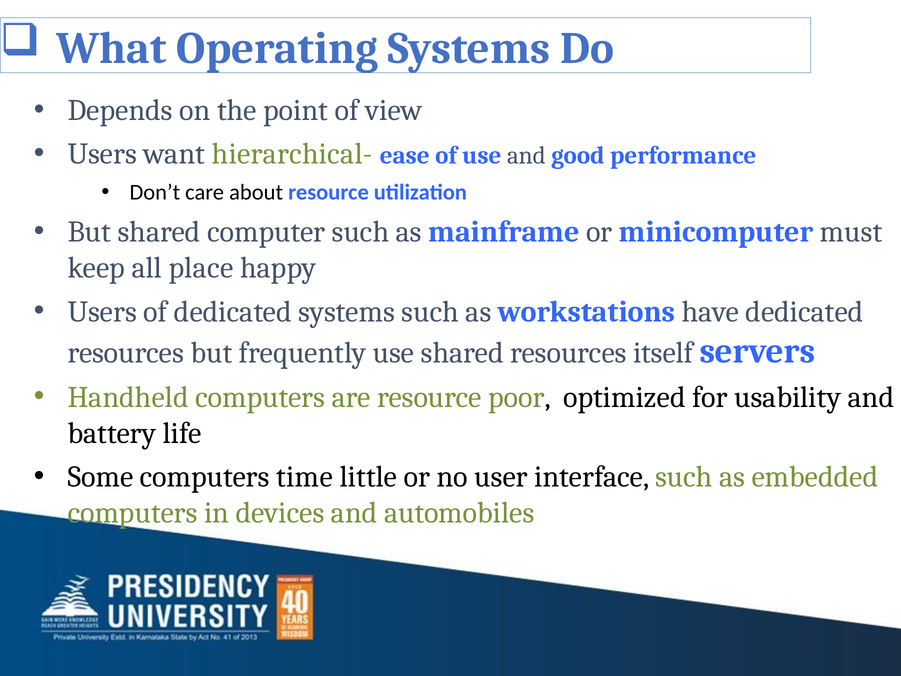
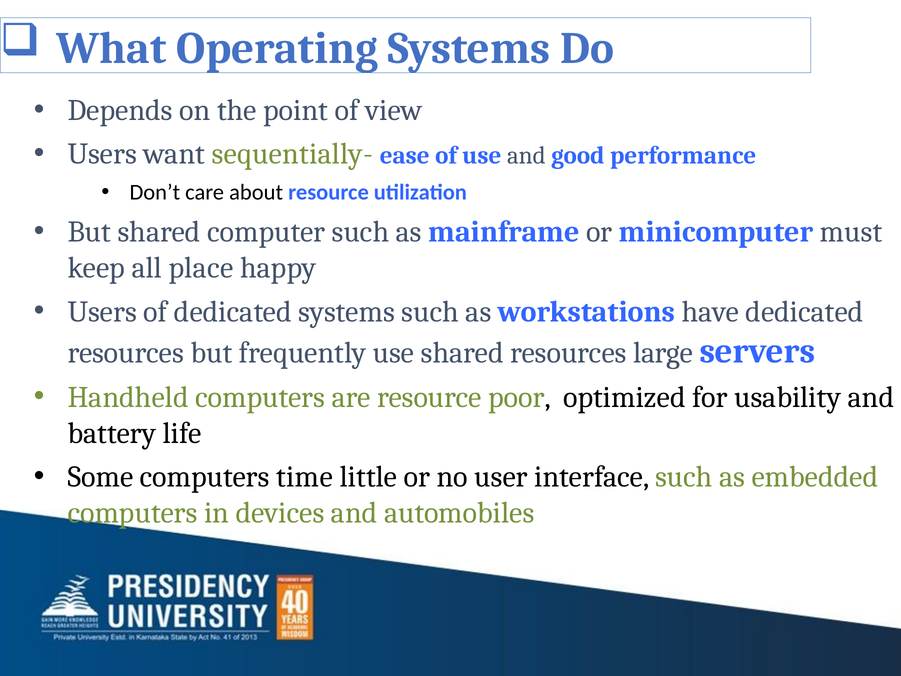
hierarchical-: hierarchical- -> sequentially- (292, 154)
itself: itself -> large (663, 352)
